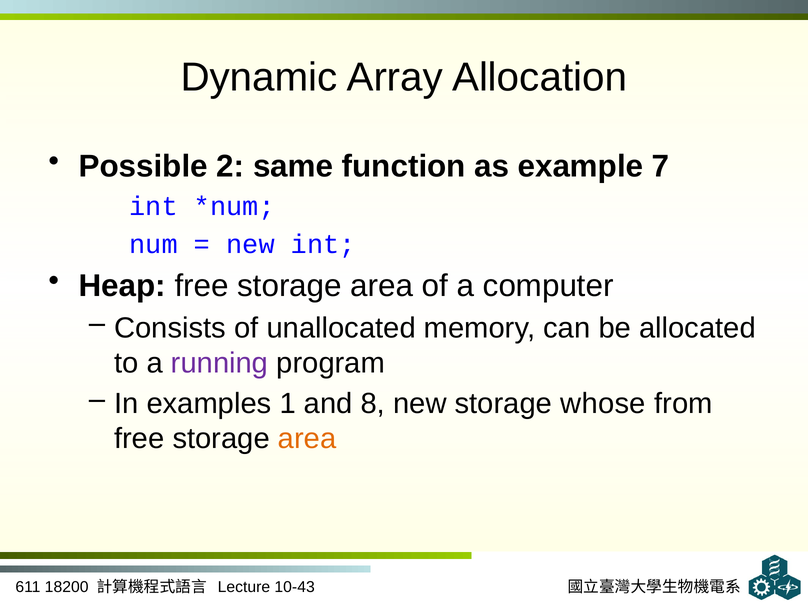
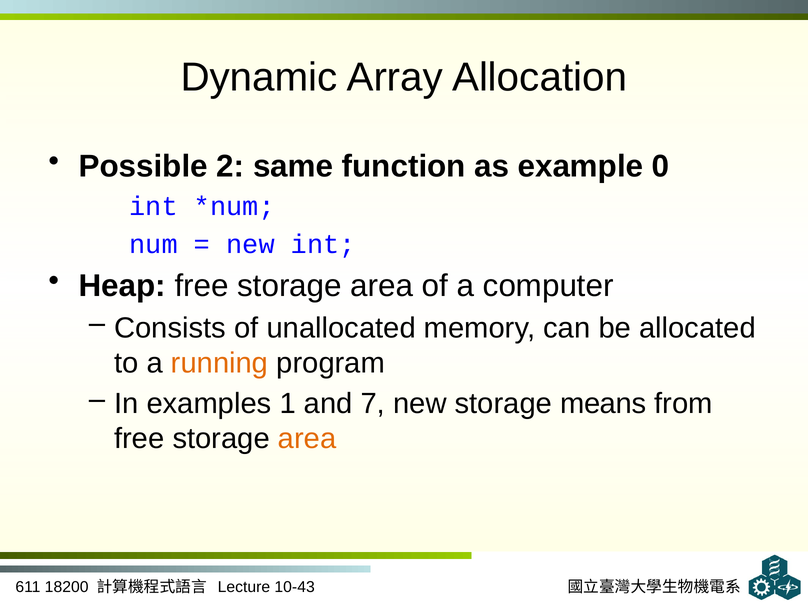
7: 7 -> 0 (661, 166)
running colour: purple -> orange (220, 363)
8: 8 -> 7 (373, 404)
whose: whose -> means (603, 404)
